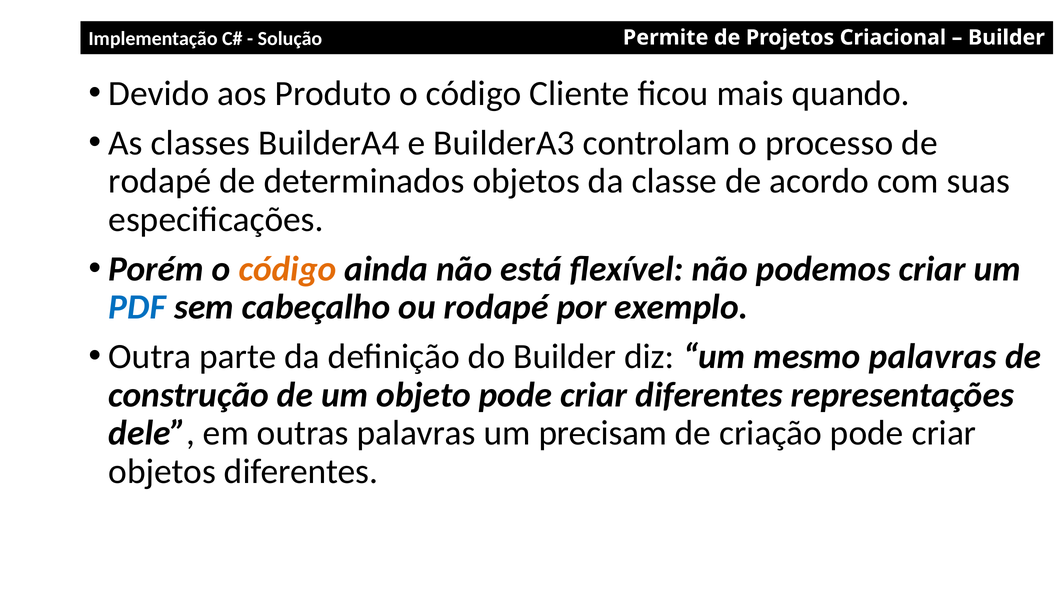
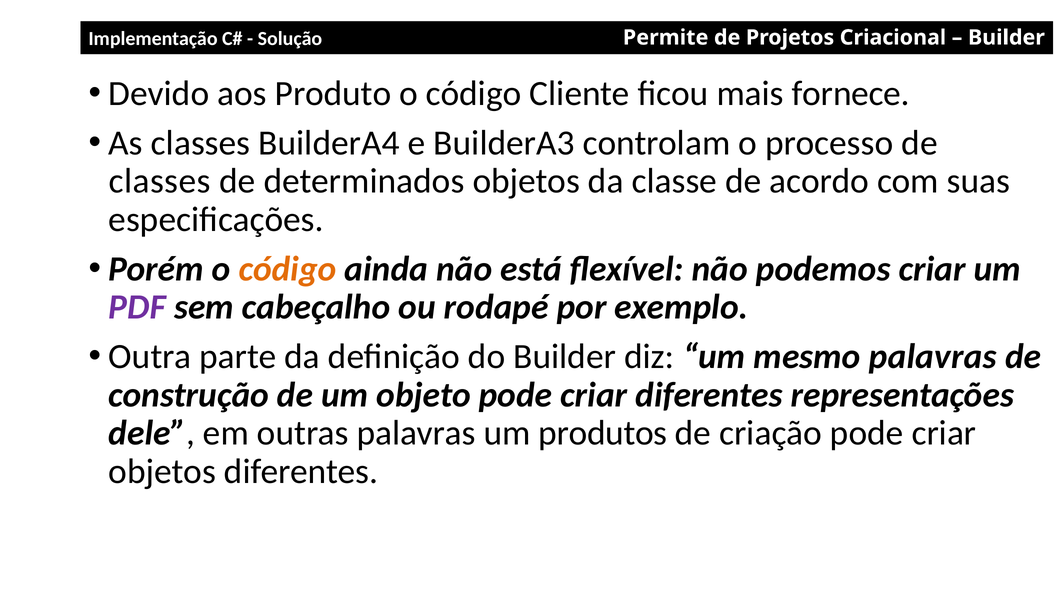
quando: quando -> fornece (851, 94)
rodapé: rodapé -> classes (160, 181)
PDF colour: blue -> purple (137, 307)
precisam: precisam -> produtos (603, 434)
